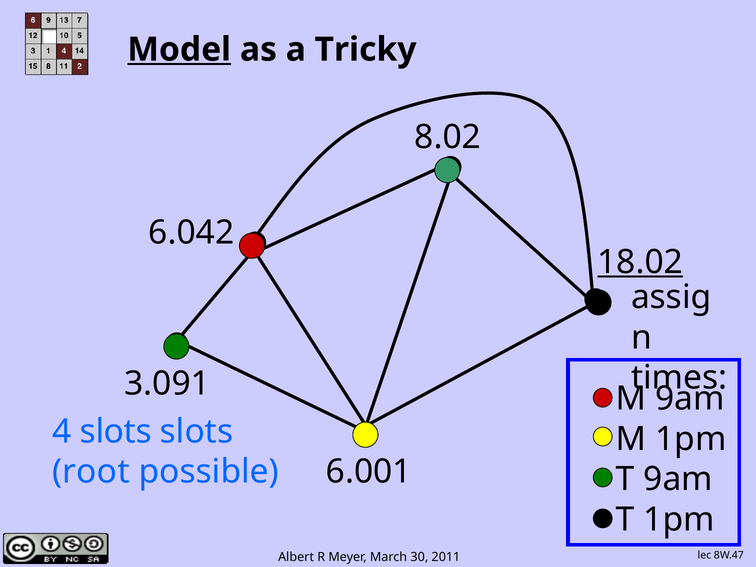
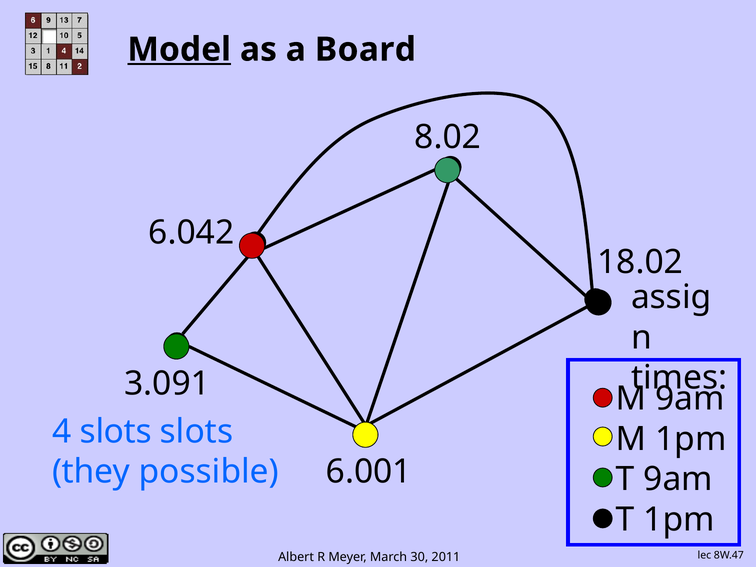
Tricky: Tricky -> Board (365, 50)
18.02 underline: present -> none (640, 262)
root: root -> they (91, 472)
